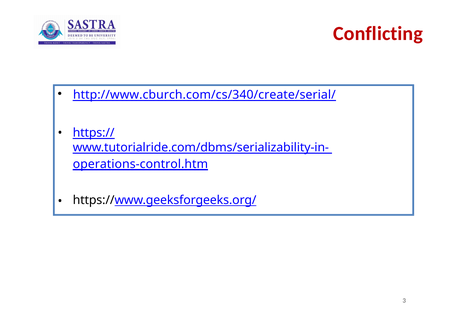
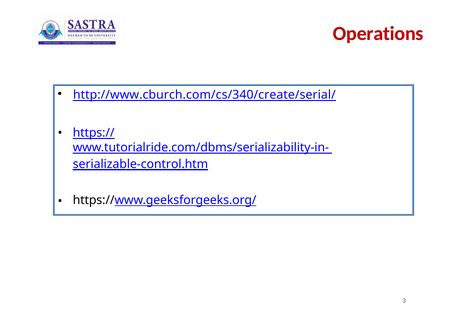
Conflicting: Conflicting -> Operations (378, 34)
operations-control.htm: operations-control.htm -> serializable-control.htm (140, 164)
